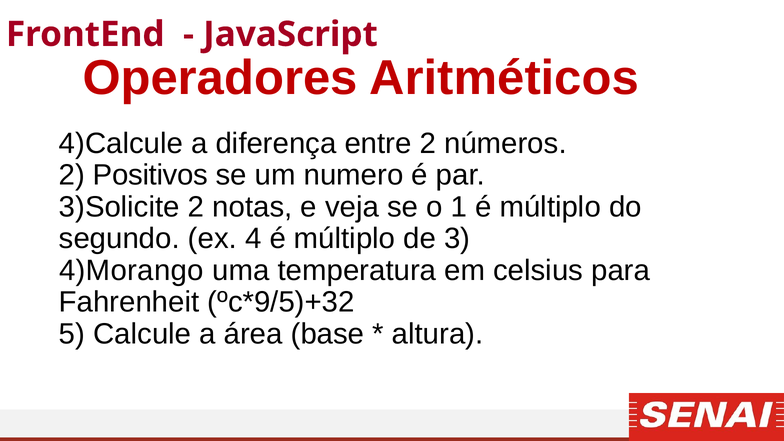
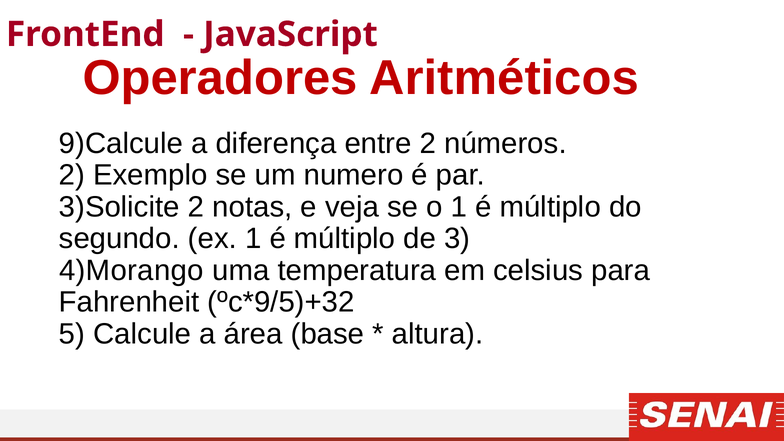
4)Calcule: 4)Calcule -> 9)Calcule (121, 143)
Positivos: Positivos -> Exemplo (150, 175)
ex 4: 4 -> 1 (253, 239)
